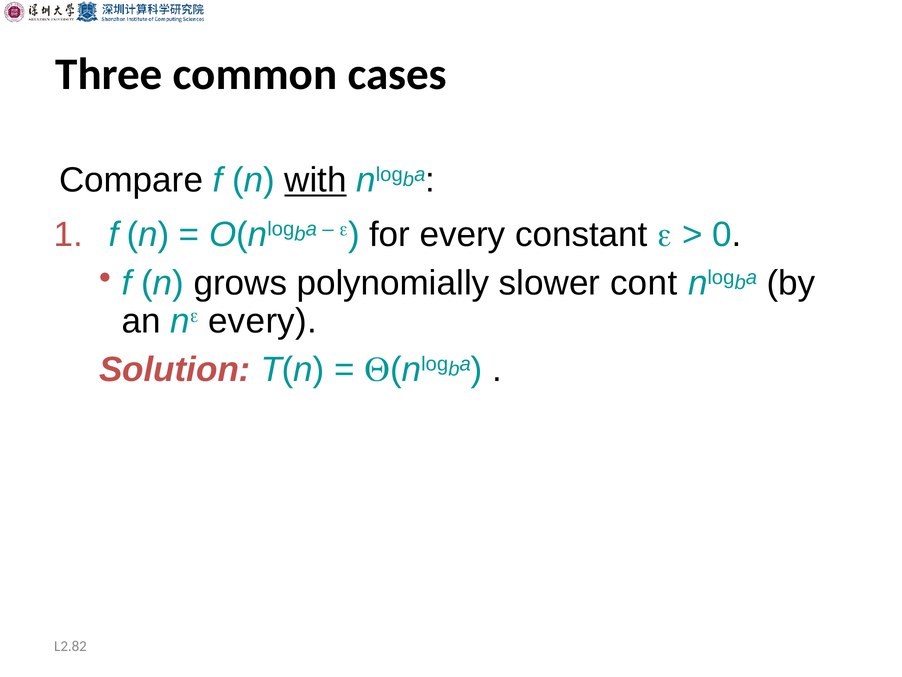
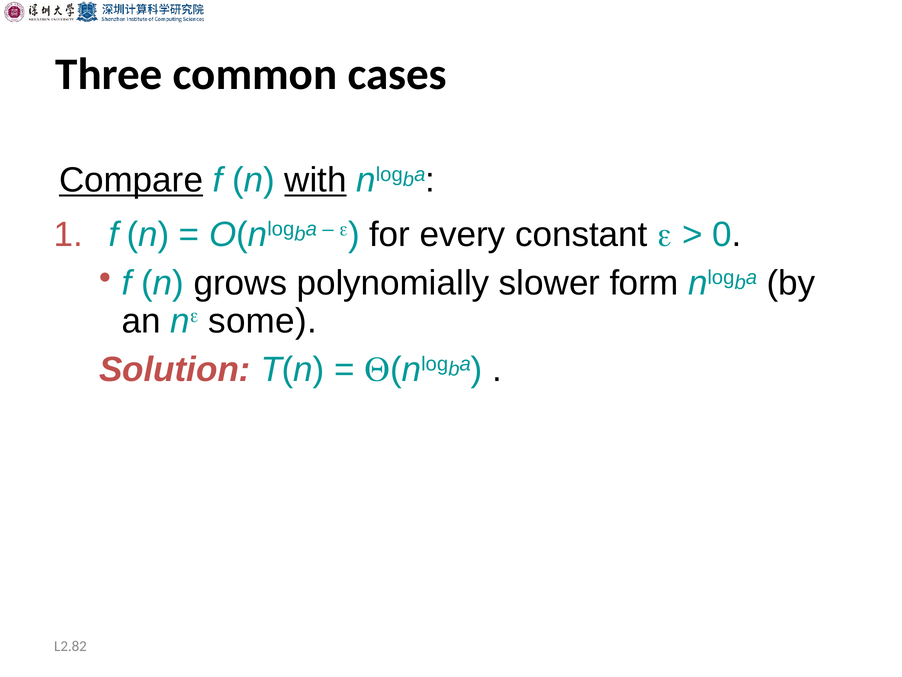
Compare underline: none -> present (131, 180)
cont: cont -> form (644, 283)
e every: every -> some (263, 321)
